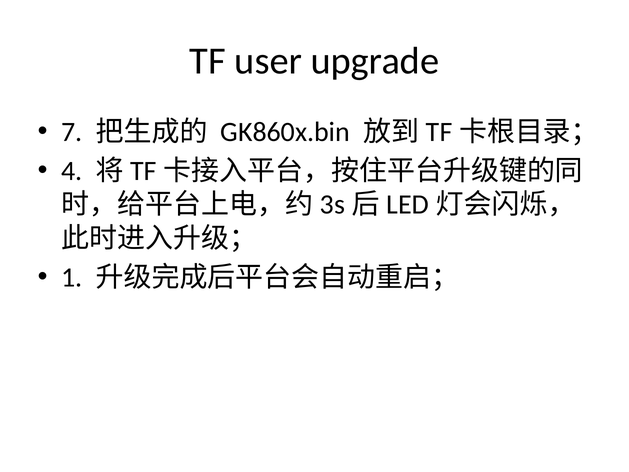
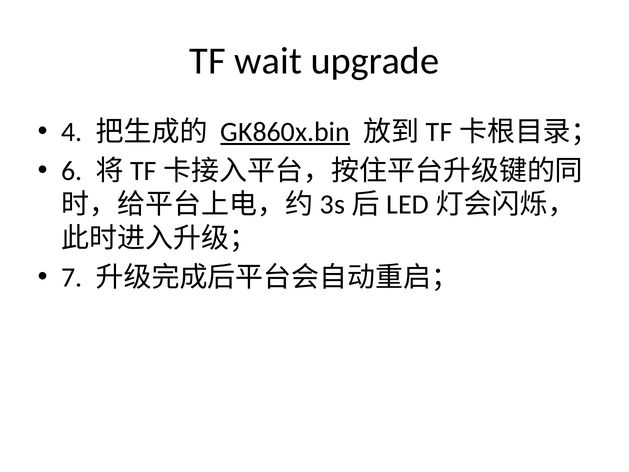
user: user -> wait (268, 61)
7: 7 -> 4 (72, 132)
GK860x.bin underline: none -> present (285, 132)
4: 4 -> 6 (72, 171)
1: 1 -> 7 (72, 277)
